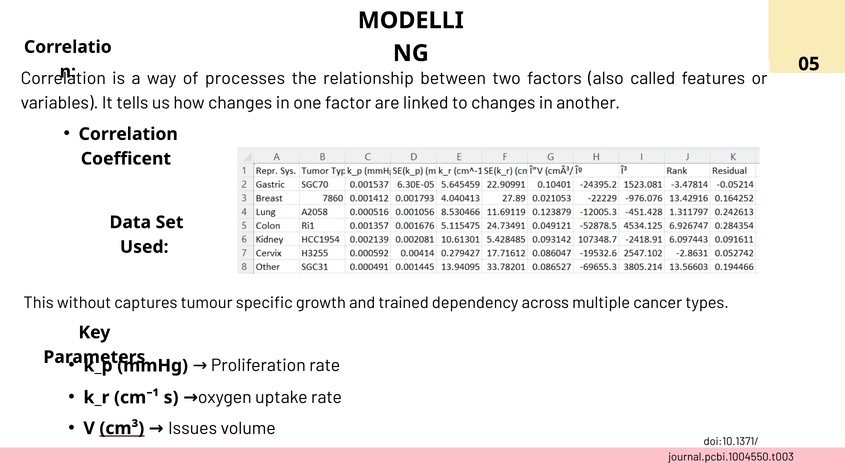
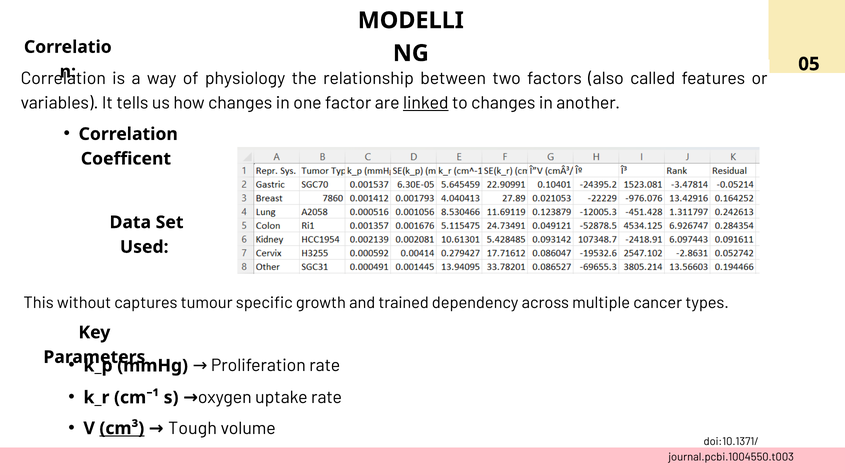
processes: processes -> physiology (245, 78)
linked underline: none -> present (426, 103)
Issues: Issues -> Tough (193, 429)
